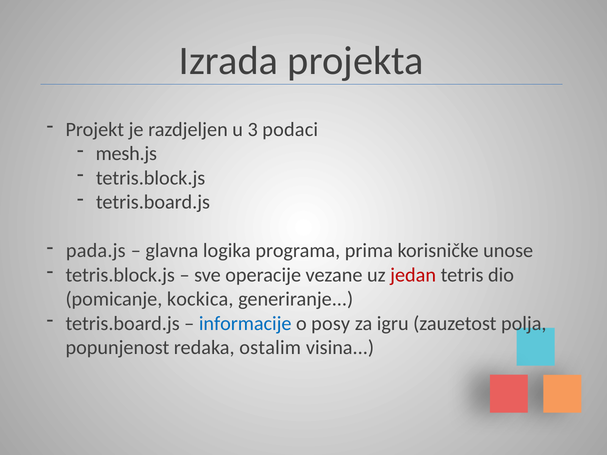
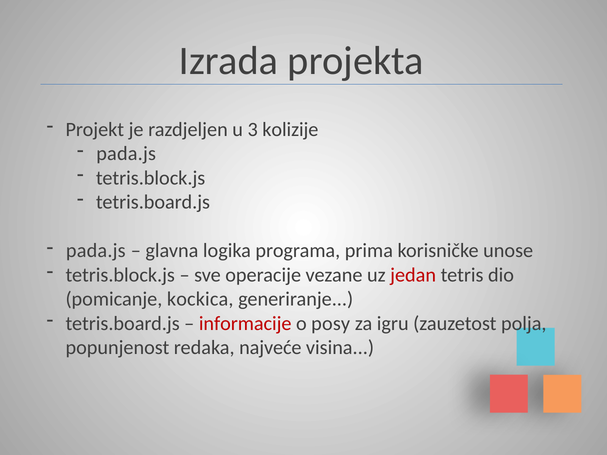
podaci: podaci -> kolizije (290, 129)
mesh.js: mesh.js -> pada.js (126, 154)
informacije colour: blue -> red (245, 324)
ostalim: ostalim -> najveće (270, 348)
